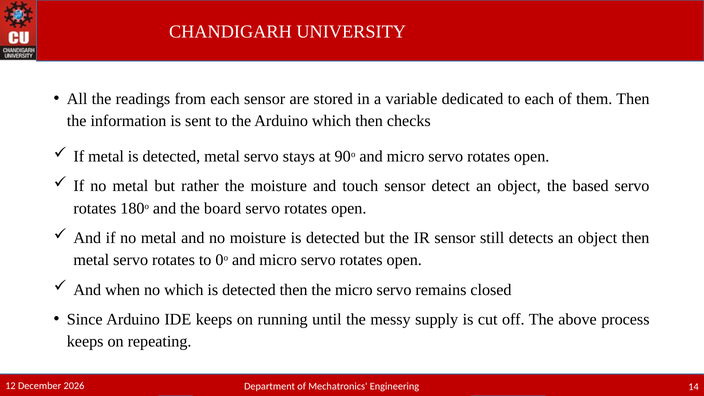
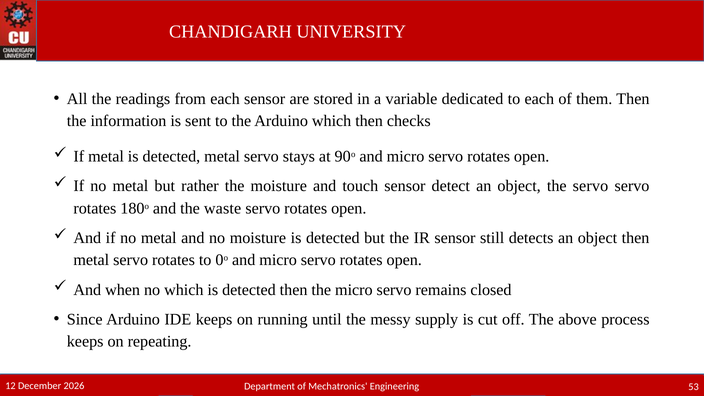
the based: based -> servo (590, 186)
board: board -> waste (223, 208)
14: 14 -> 53 (694, 387)
